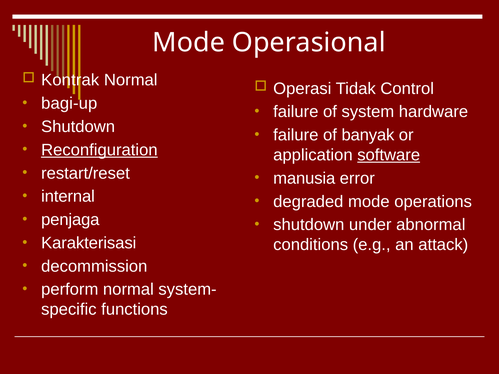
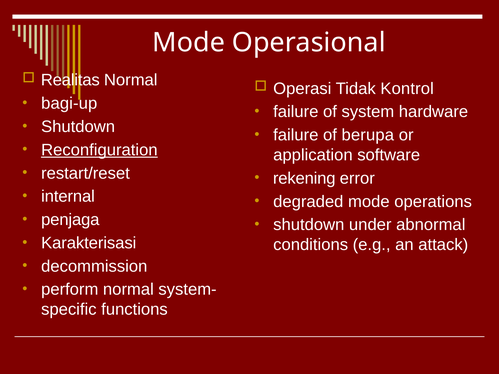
Kontrak: Kontrak -> Realitas (70, 80)
Control: Control -> Kontrol (407, 89)
banyak: banyak -> berupa (368, 135)
software underline: present -> none (389, 155)
manusia: manusia -> rekening (304, 178)
